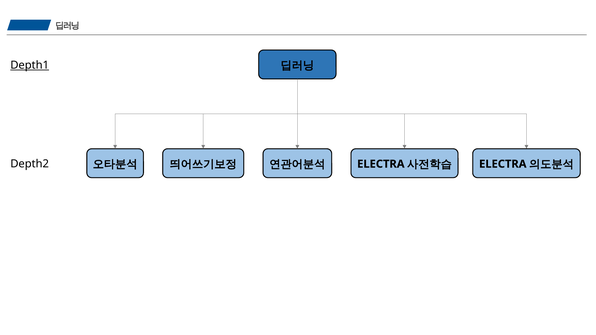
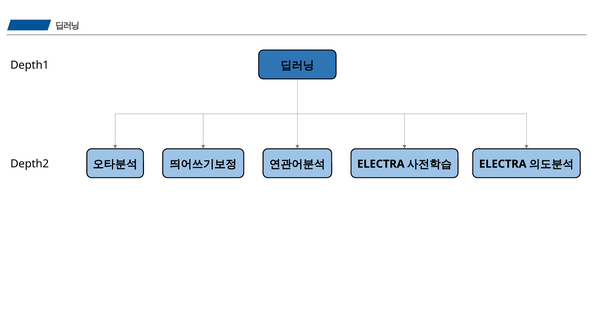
Depth1 underline: present -> none (30, 65)
